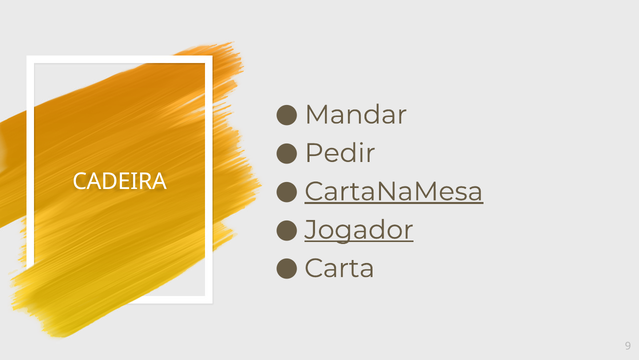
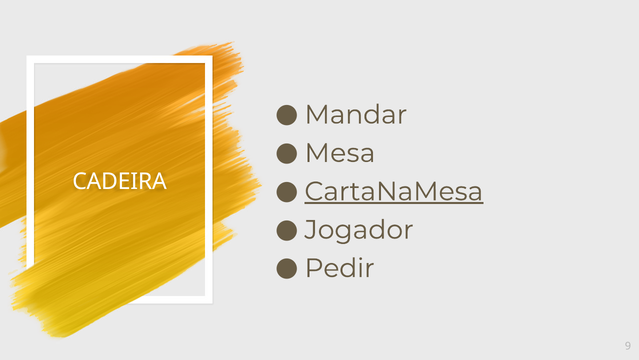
Pedir: Pedir -> Mesa (340, 153)
Jogador underline: present -> none (359, 230)
Carta: Carta -> Pedir (340, 268)
